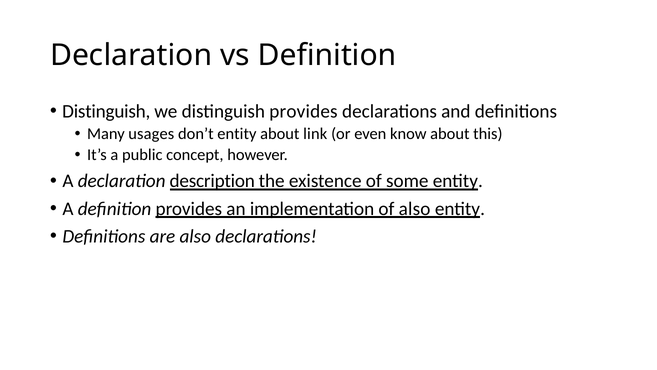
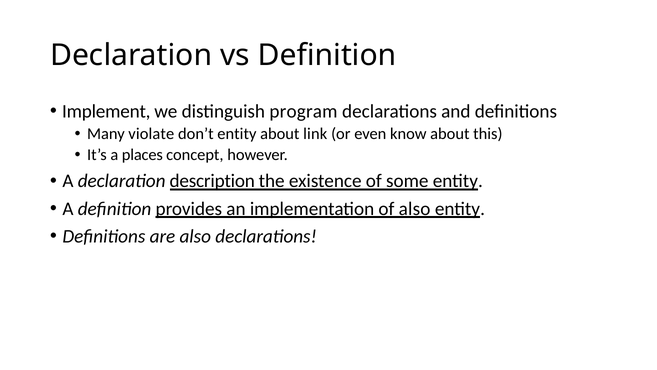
Distinguish: Distinguish -> Implement (106, 111)
distinguish provides: provides -> program (303, 111)
usages: usages -> violate (151, 134)
public: public -> places (142, 155)
